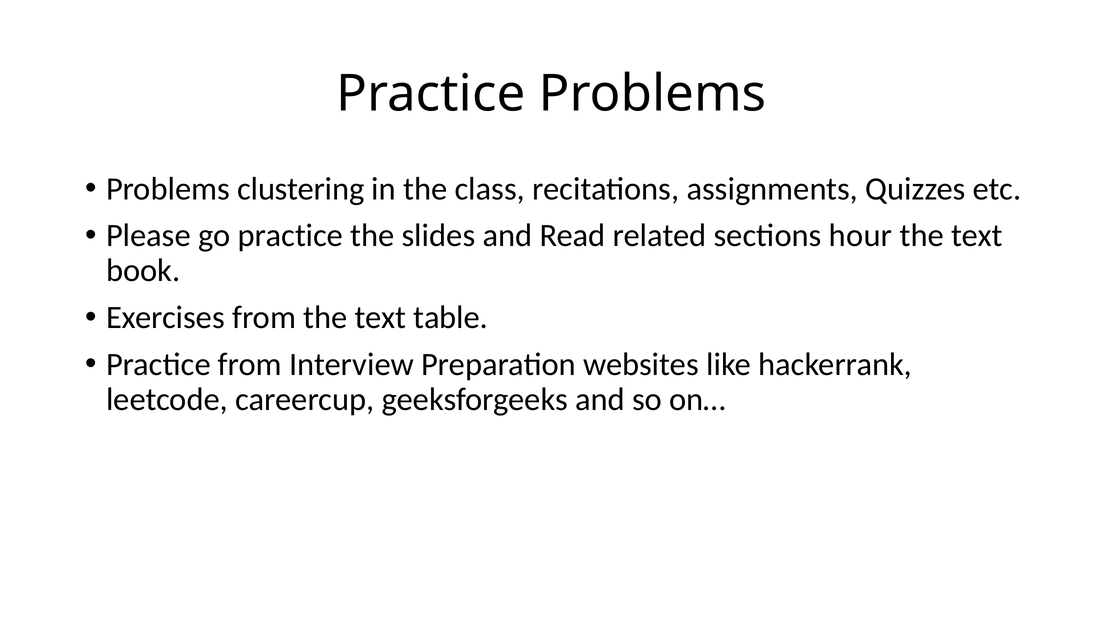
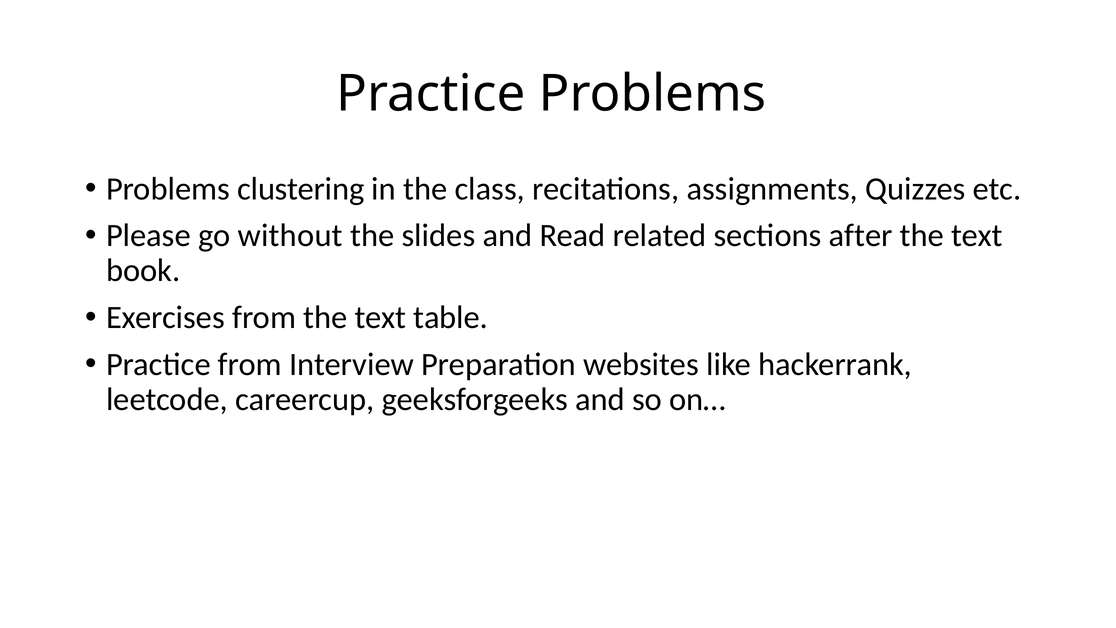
go practice: practice -> without (290, 235)
hour: hour -> after (861, 235)
